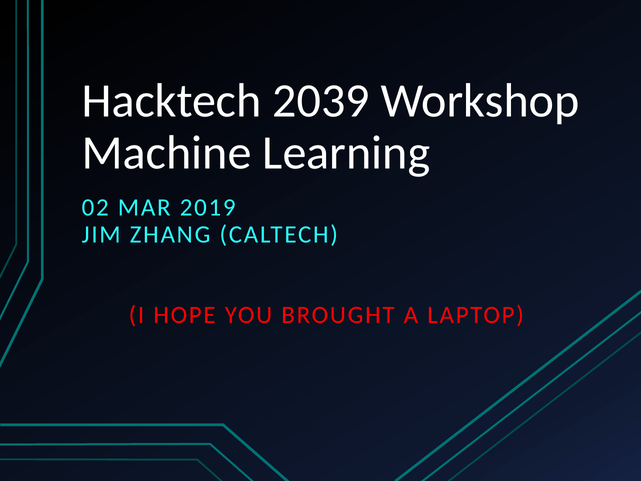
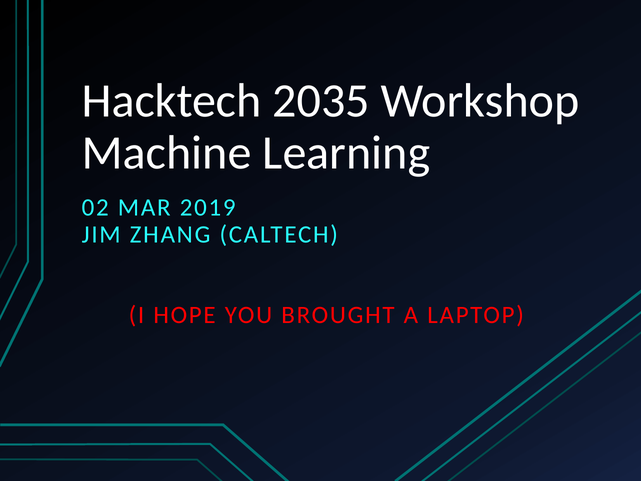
2039: 2039 -> 2035 (321, 101)
